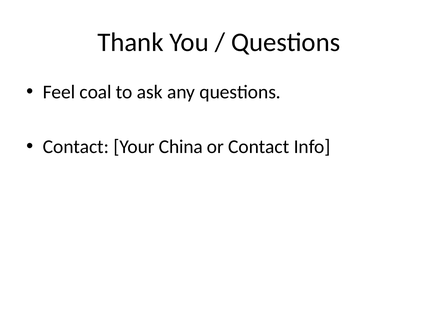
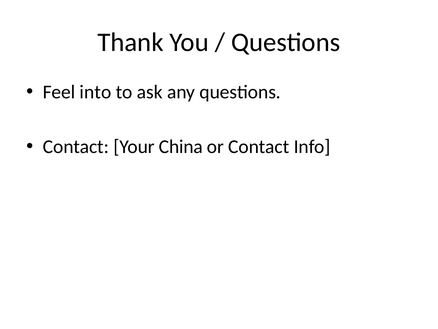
coal: coal -> into (95, 92)
